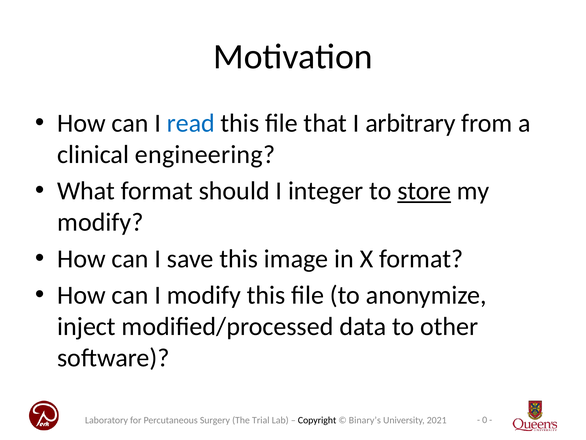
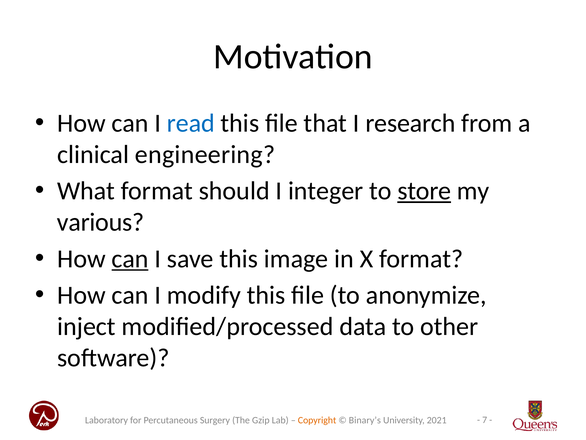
arbitrary: arbitrary -> research (410, 123)
modify: modify -> various (101, 222)
can underline: none -> present (130, 259)
Trial: Trial -> Gzip (261, 420)
Copyright colour: black -> orange (317, 420)
0: 0 -> 7 (485, 420)
